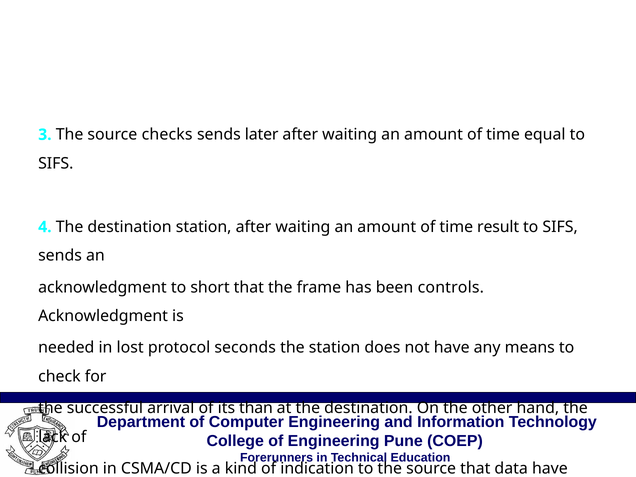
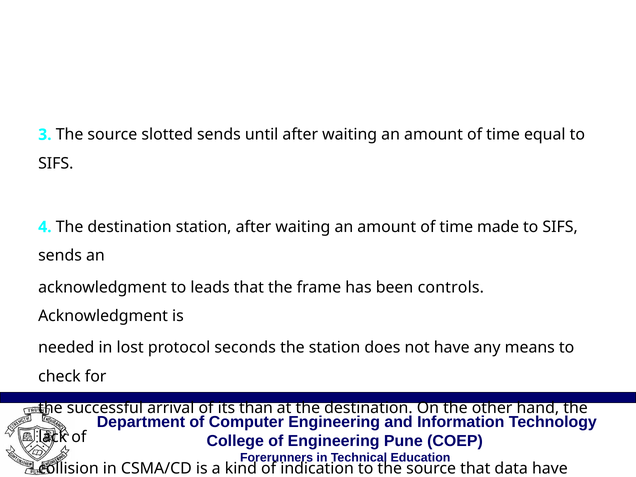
checks: checks -> slotted (167, 135)
later: later -> until (262, 135)
result: result -> made (498, 227)
short: short -> leads (210, 287)
